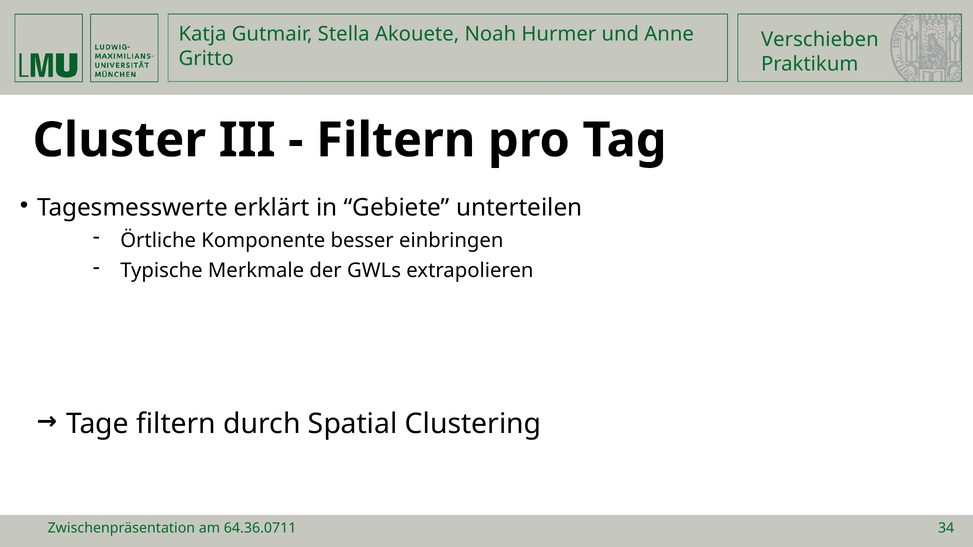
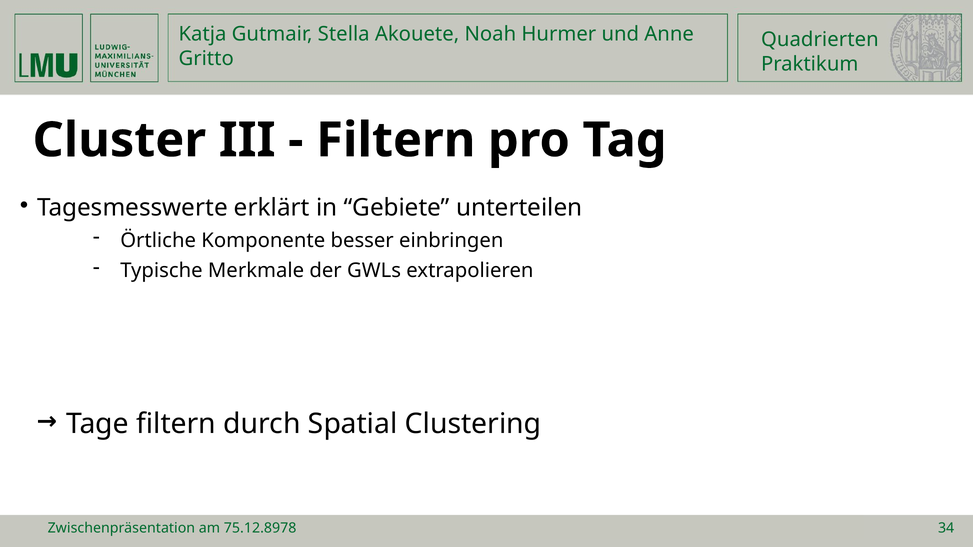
Verschieben: Verschieben -> Quadrierten (820, 40)
64.36.0711: 64.36.0711 -> 75.12.8978 (260, 529)
